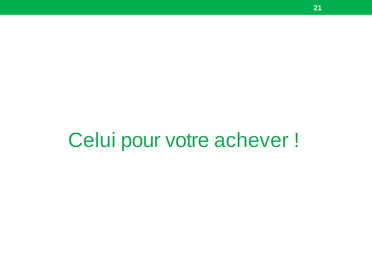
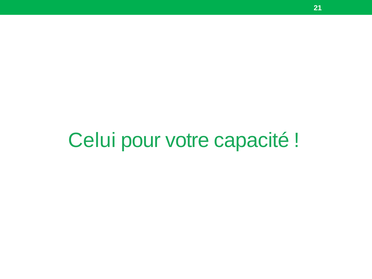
achever: achever -> capacité (252, 140)
